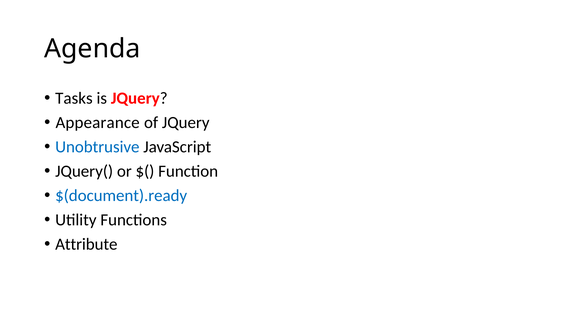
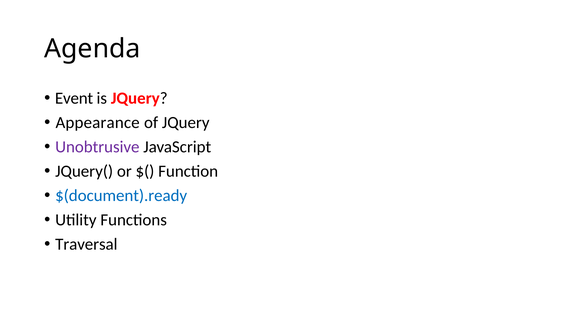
Tasks: Tasks -> Event (74, 98)
Unobtrusive colour: blue -> purple (97, 147)
Attribute: Attribute -> Traversal (86, 244)
